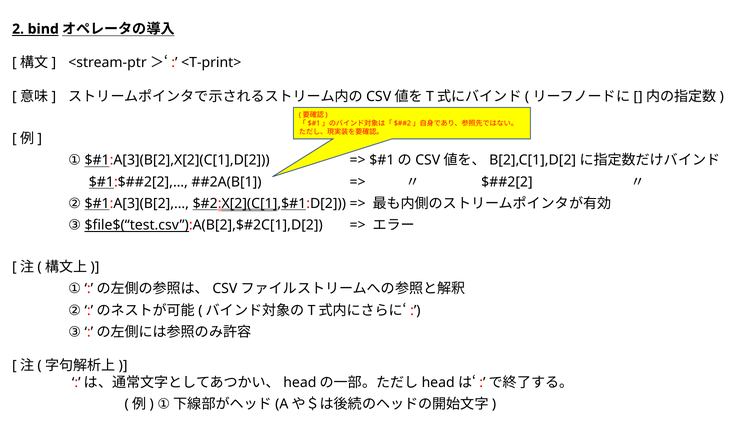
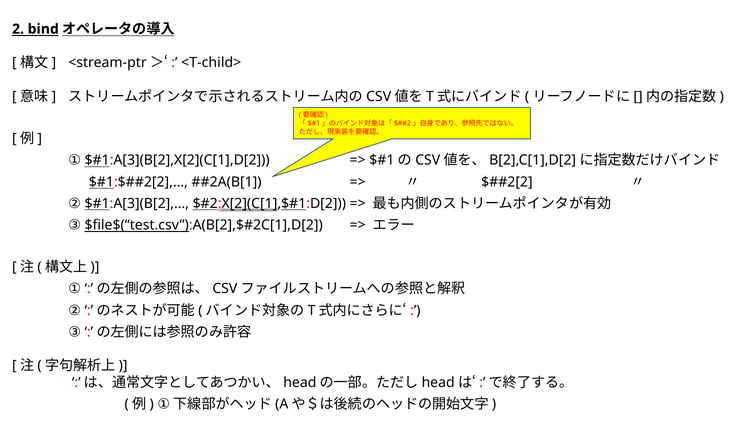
<T-print>: <T-print> -> <T-child> (211, 63)
